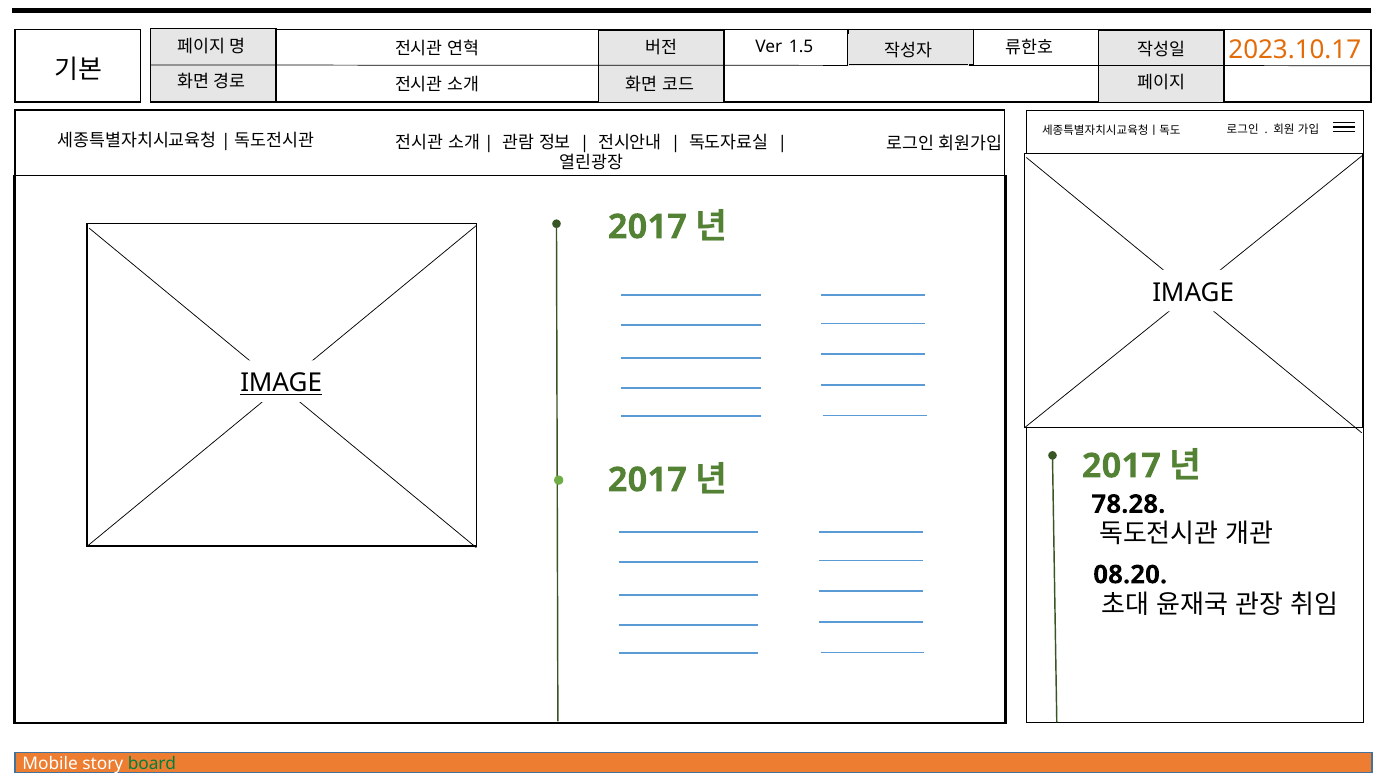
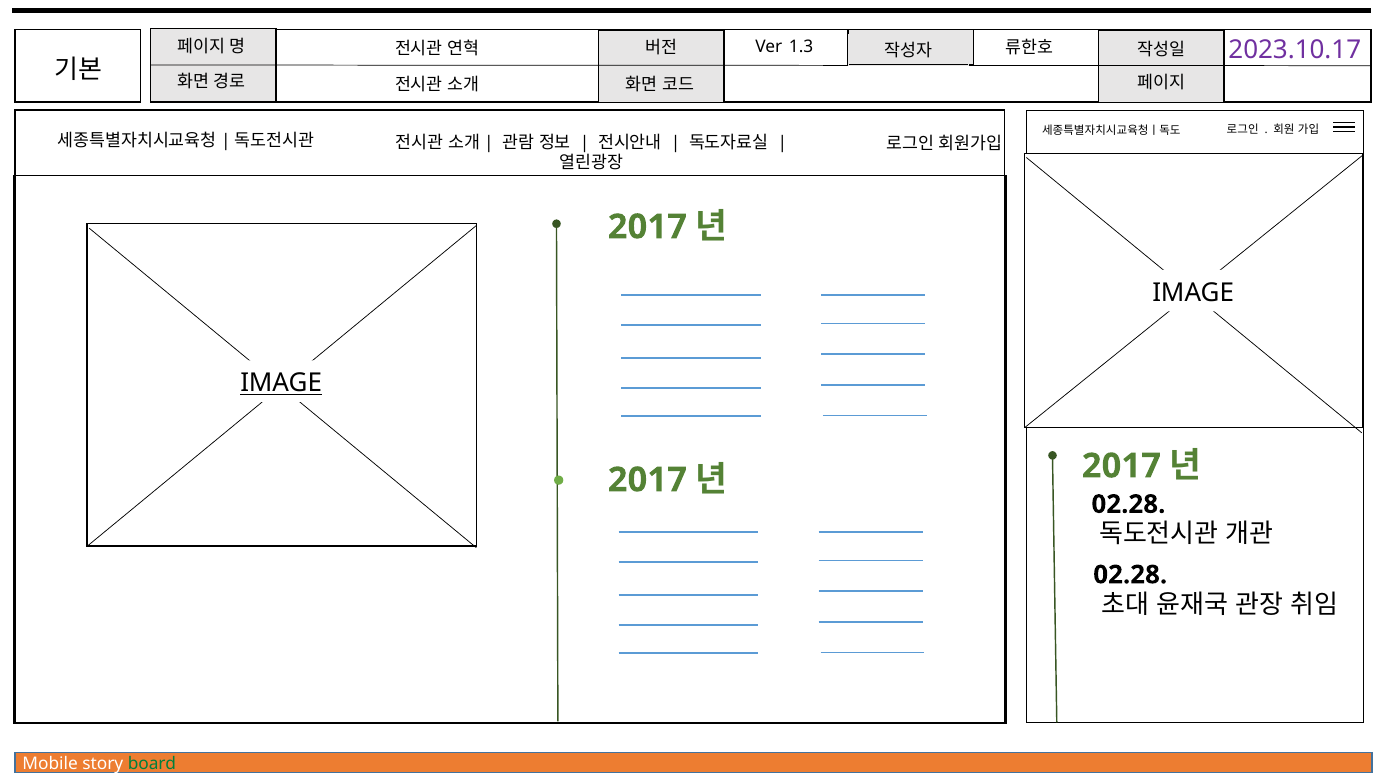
2023.10.17 colour: orange -> purple (1295, 50)
1.5: 1.5 -> 1.3 (801, 47)
78.28: 78.28 -> 02.28 (1128, 504)
08.20: 08.20 -> 02.28 (1130, 574)
